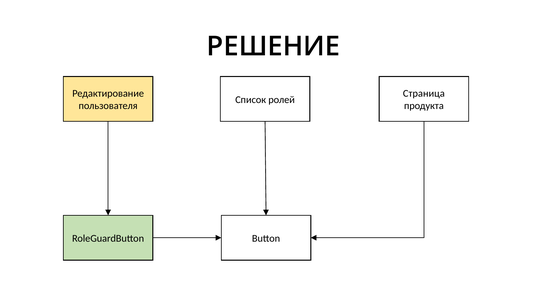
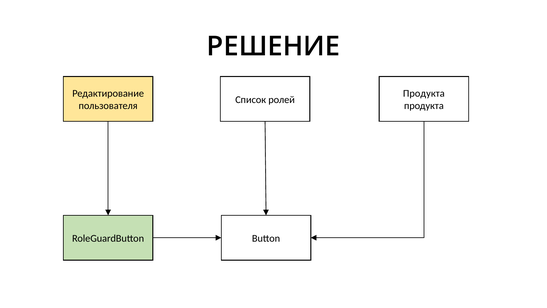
Страница: Страница -> Продукта (424, 93)
